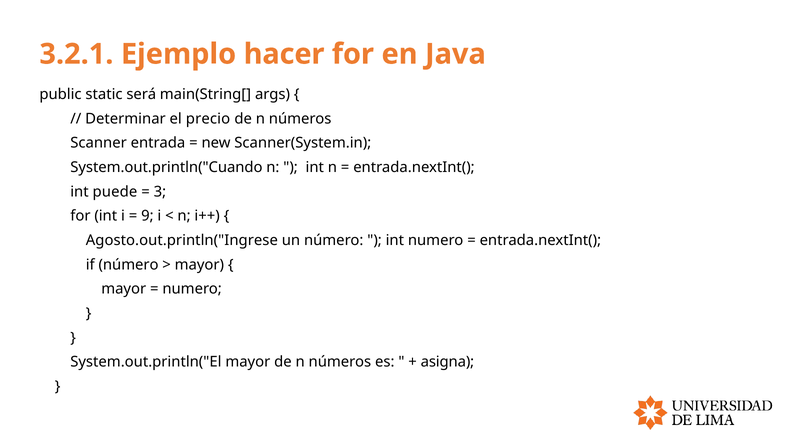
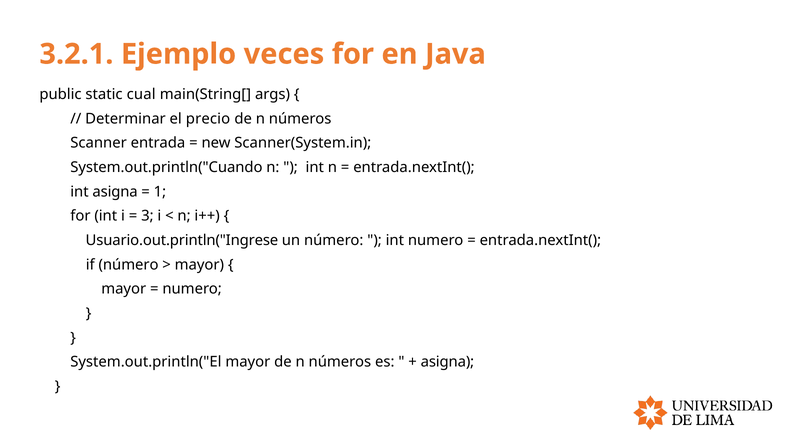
hacer: hacer -> veces (284, 54)
será: será -> cual (141, 94)
int puede: puede -> asigna (115, 192)
3: 3 -> 1 (160, 192)
9: 9 -> 3 (147, 216)
Agosto.out.println("Ingrese: Agosto.out.println("Ingrese -> Usuario.out.println("Ingrese (182, 240)
